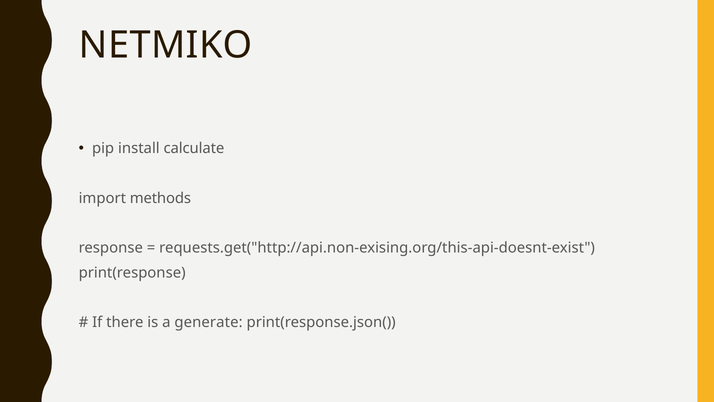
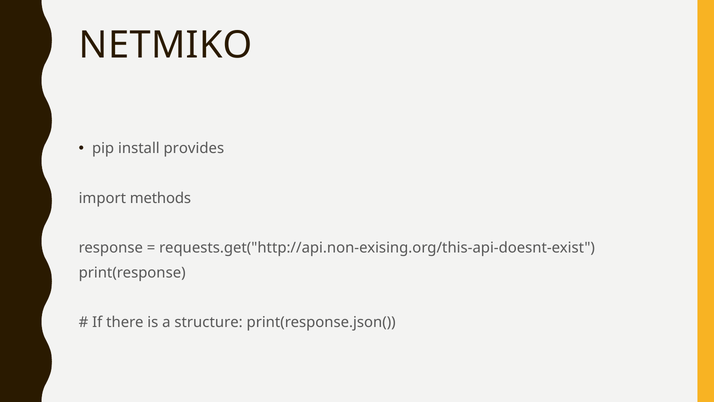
calculate: calculate -> provides (194, 148)
generate: generate -> structure (209, 322)
